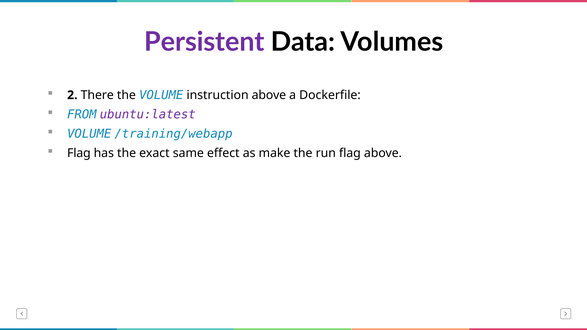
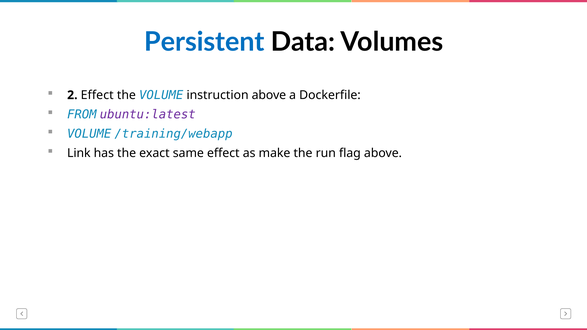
Persistent colour: purple -> blue (204, 42)
2 There: There -> Effect (97, 95)
Flag: Flag -> Link (79, 153)
